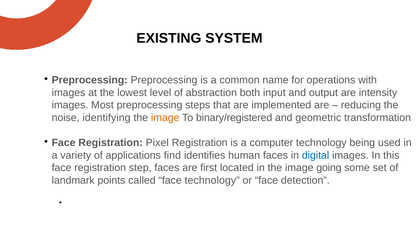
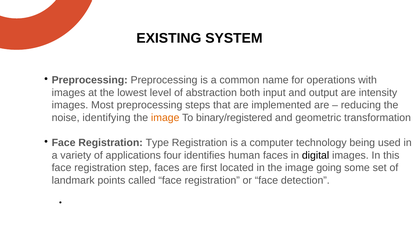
Pixel: Pixel -> Type (157, 143)
find: find -> four (173, 155)
digital colour: blue -> black (316, 155)
called face technology: technology -> registration (212, 180)
